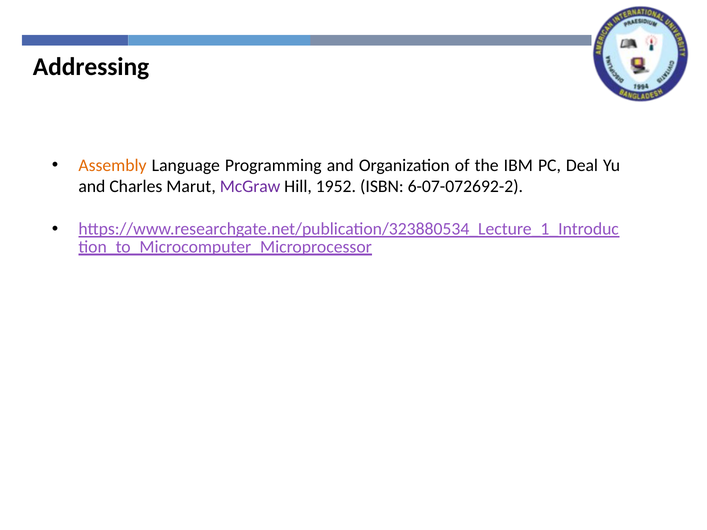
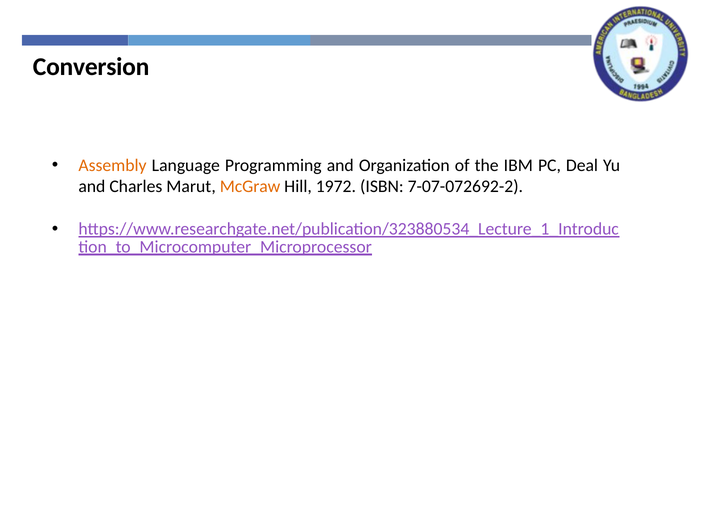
Addressing: Addressing -> Conversion (91, 67)
McGraw colour: purple -> orange (250, 187)
1952: 1952 -> 1972 (336, 187)
6-07-072692-2: 6-07-072692-2 -> 7-07-072692-2 (465, 187)
